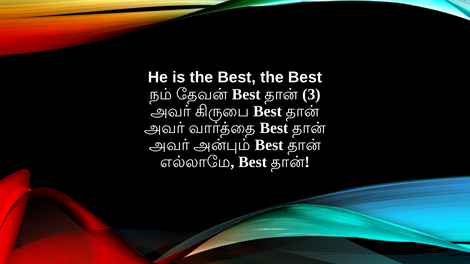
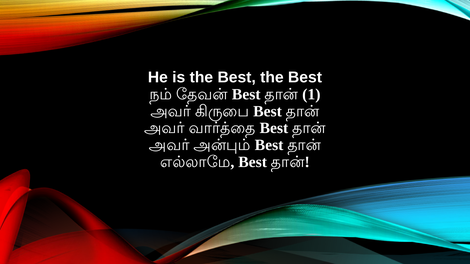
3: 3 -> 1 (311, 94)
